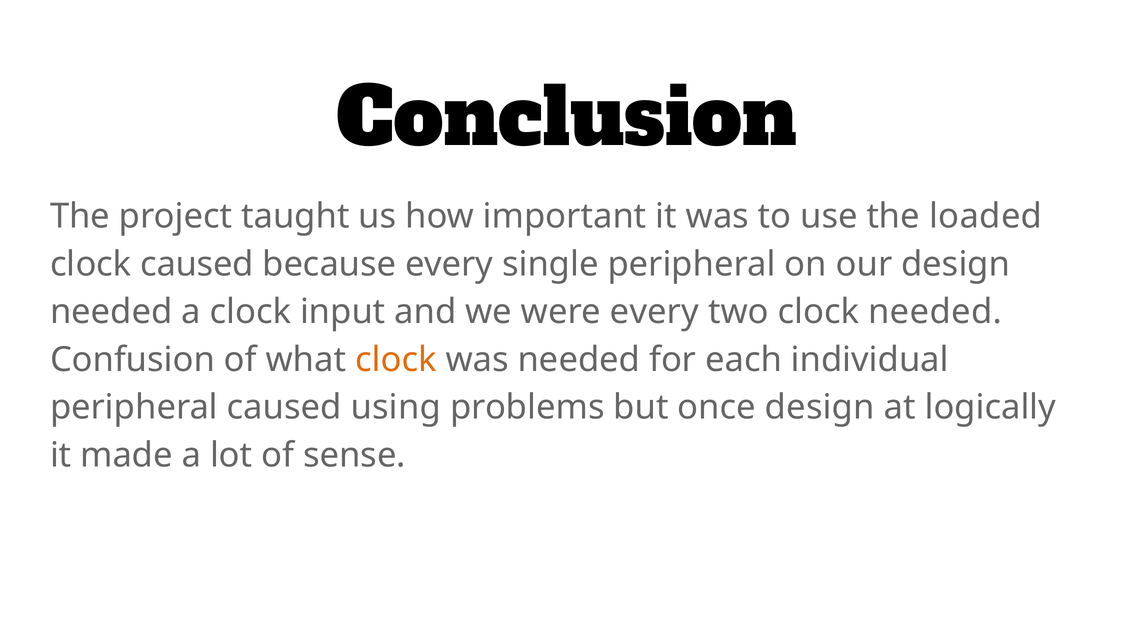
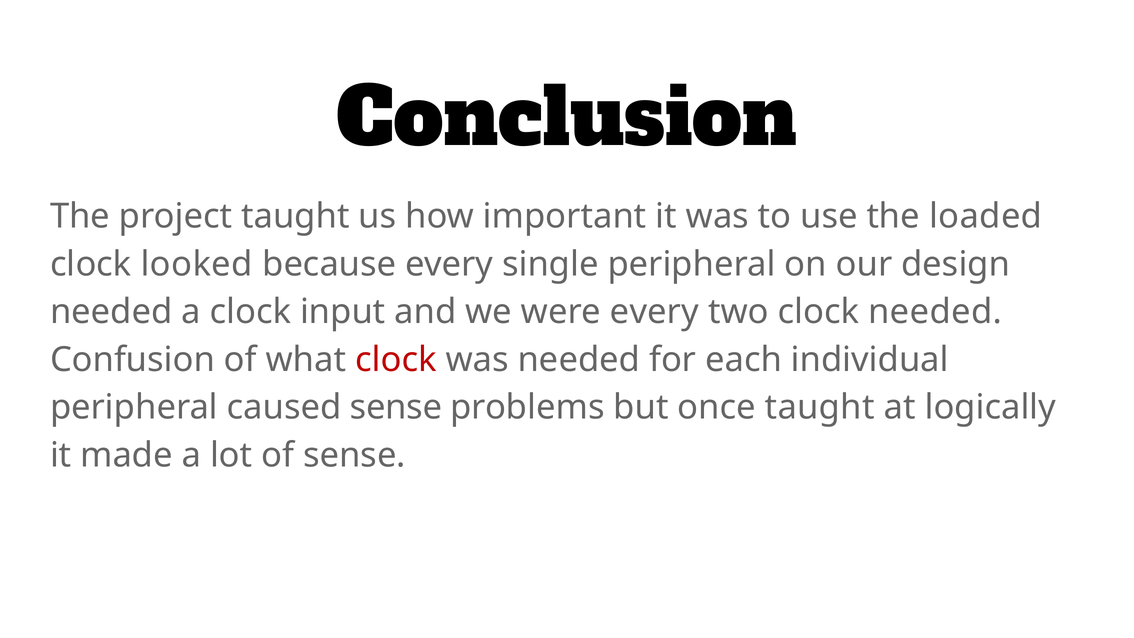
clock caused: caused -> looked (197, 264)
clock colour: orange -> red (396, 360)
caused using: using -> sense (396, 407)
once design: design -> taught (820, 407)
